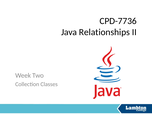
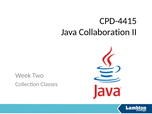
CPD-7736: CPD-7736 -> CPD-4415 (118, 21)
Relationships: Relationships -> Collaboration (104, 32)
